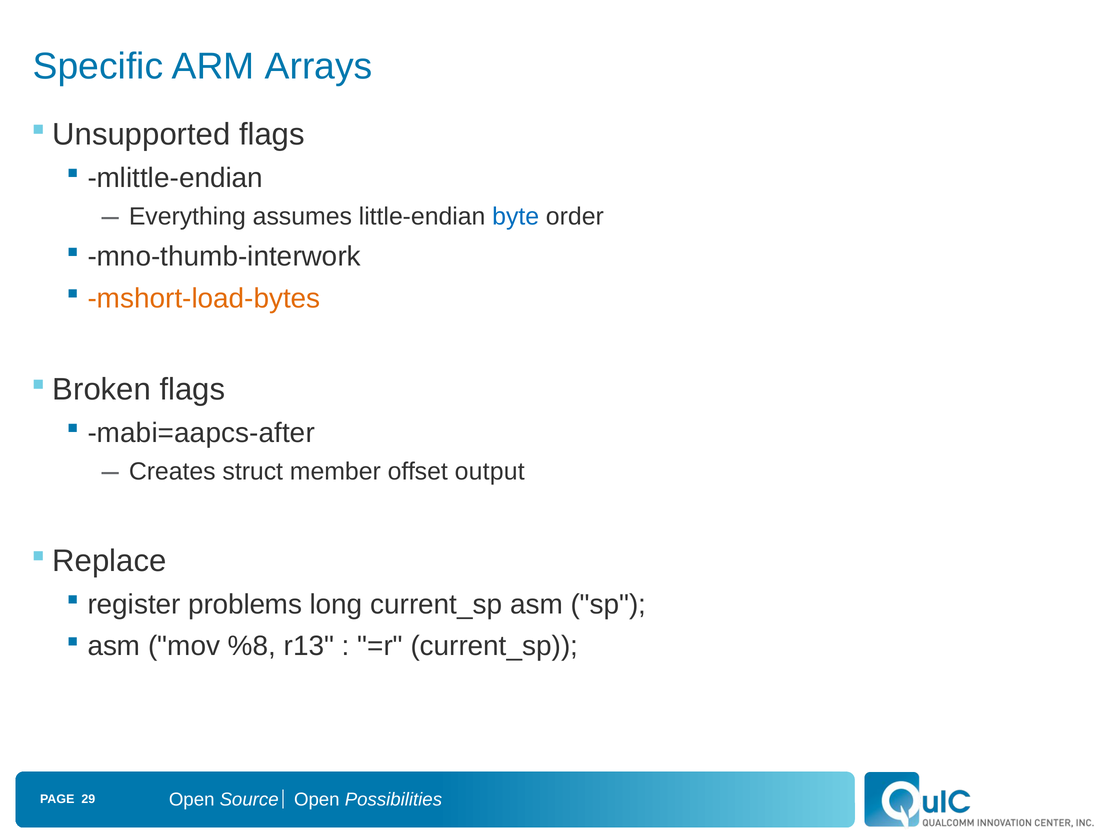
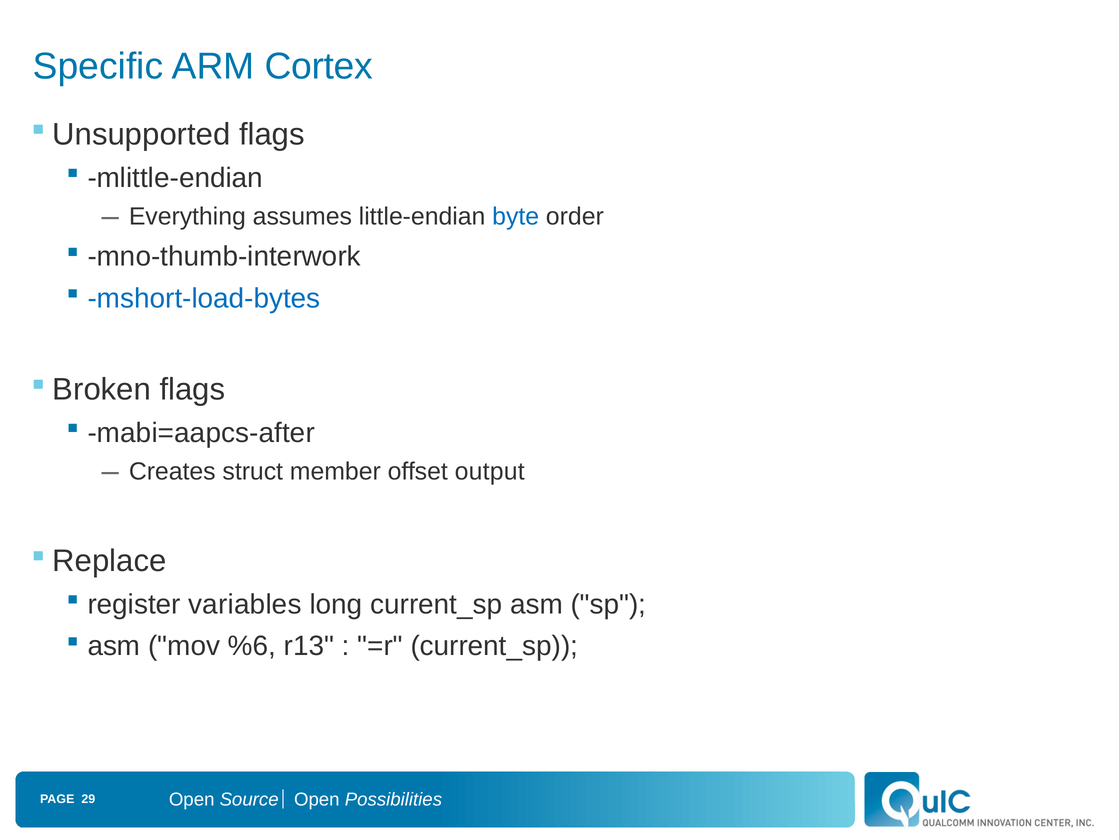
Arrays: Arrays -> Cortex (319, 66)
mshort-load-bytes colour: orange -> blue (204, 298)
problems: problems -> variables (245, 604)
%8: %8 -> %6 (252, 646)
